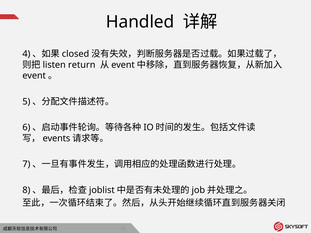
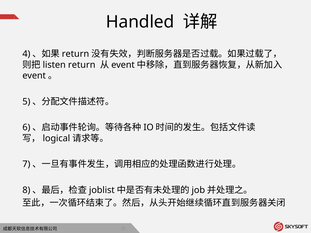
closed: closed -> return (75, 54)
events: events -> logical (56, 138)
